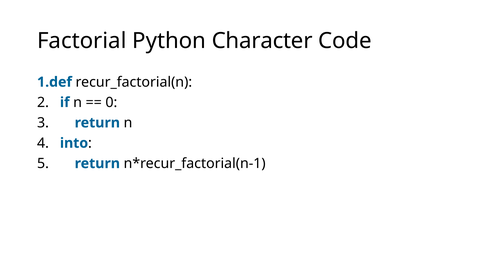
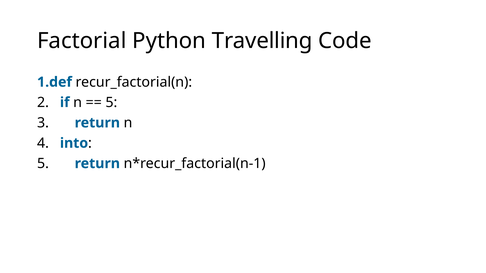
Character: Character -> Travelling (262, 41)
0: 0 -> 5 (111, 103)
